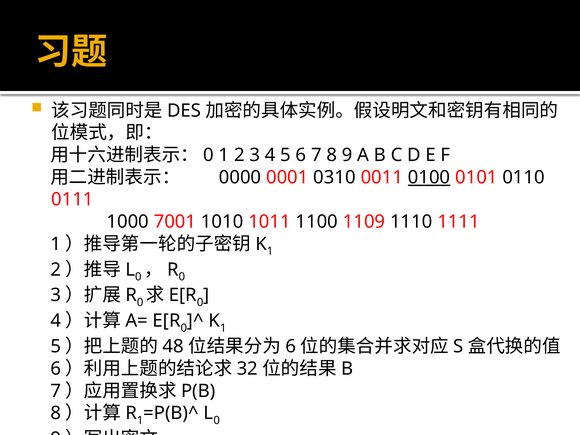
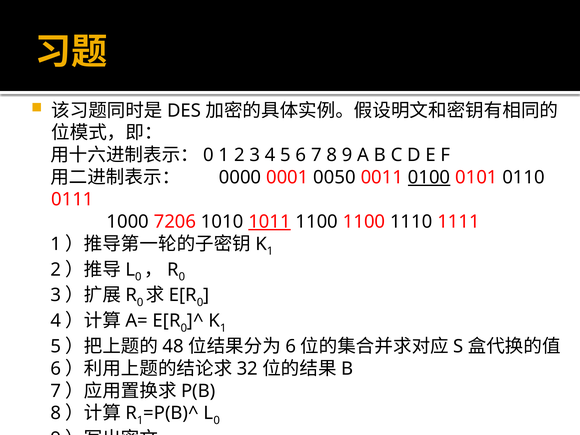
0310: 0310 -> 0050 (335, 177)
7001: 7001 -> 7206 (175, 222)
1011 underline: none -> present (270, 222)
1100 1109: 1109 -> 1100 (364, 222)
